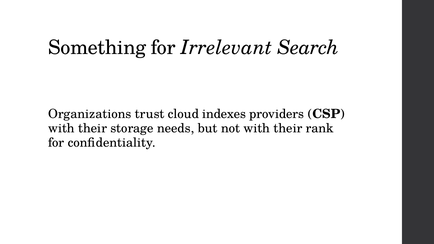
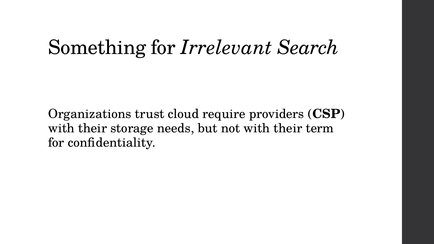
indexes: indexes -> require (224, 114)
rank: rank -> term (320, 128)
